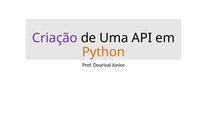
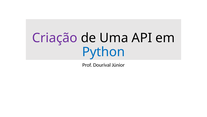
Python colour: orange -> blue (103, 52)
